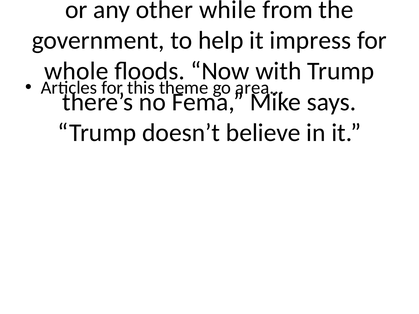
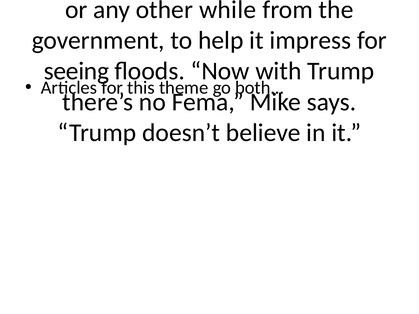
whole: whole -> seeing (76, 71)
area: area -> both (260, 88)
